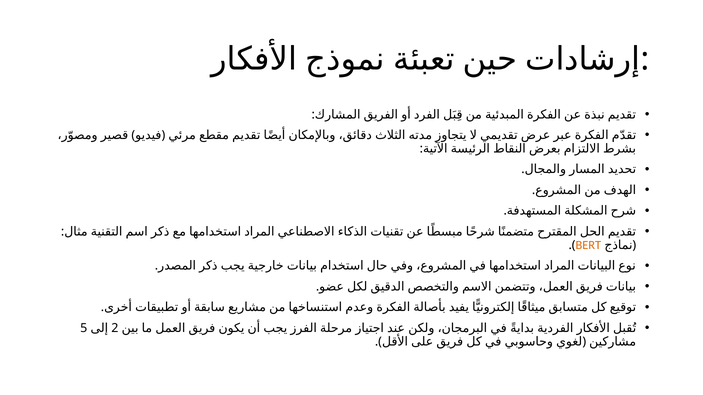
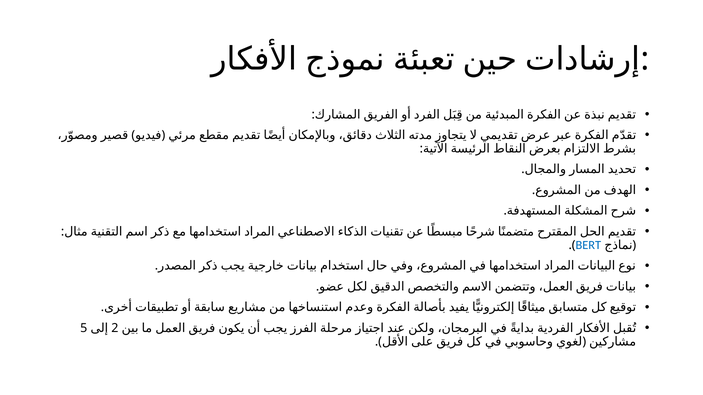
BERT colour: orange -> blue (588, 245)
